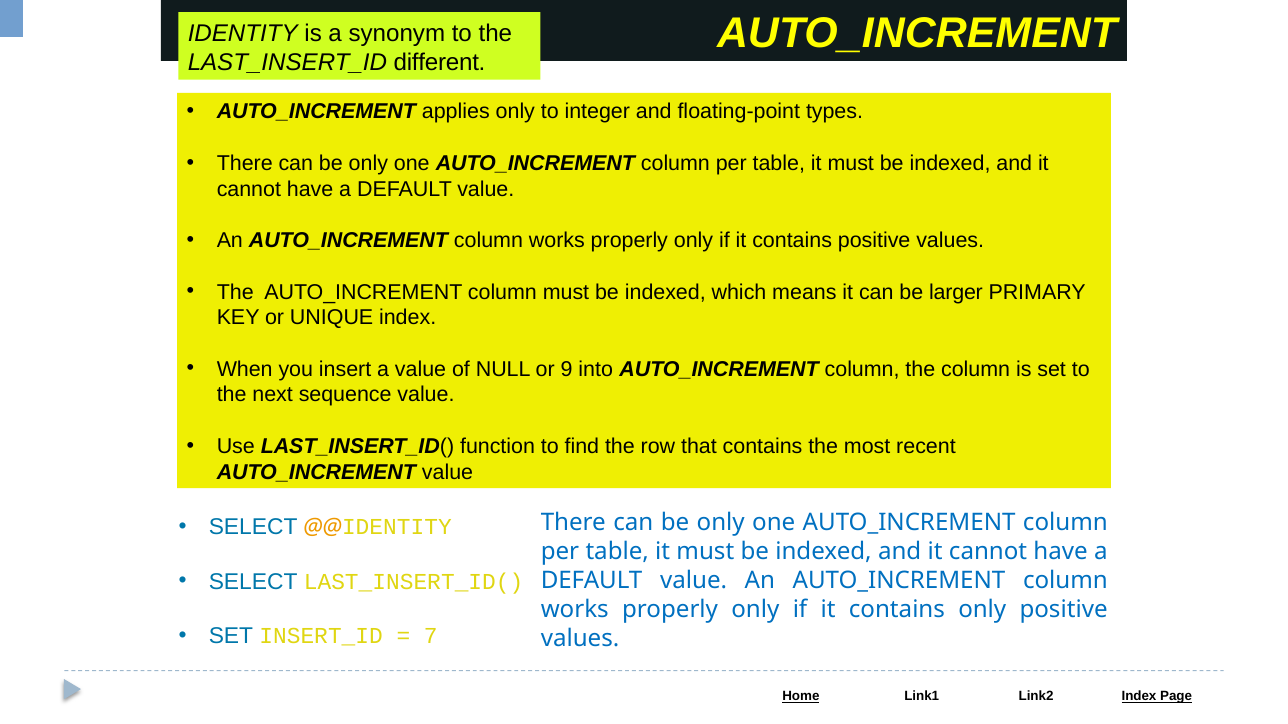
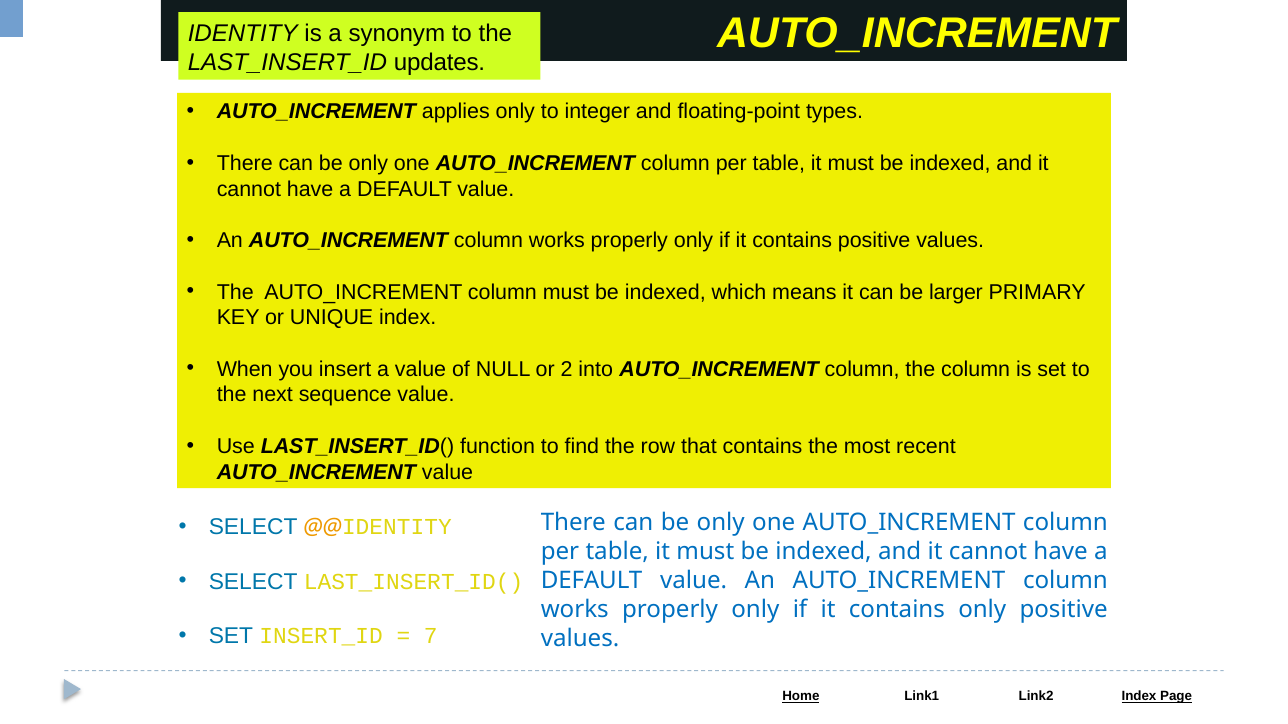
different: different -> updates (440, 62)
9: 9 -> 2 (567, 369)
